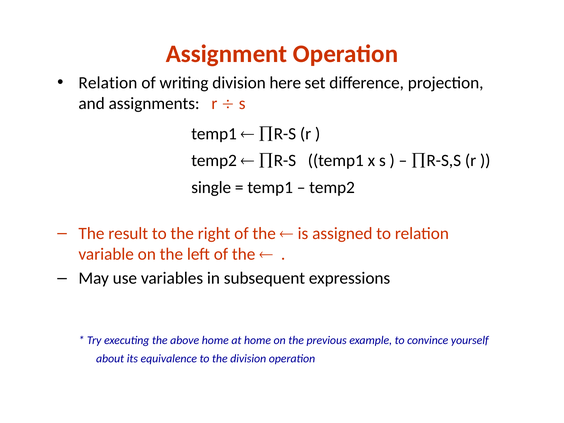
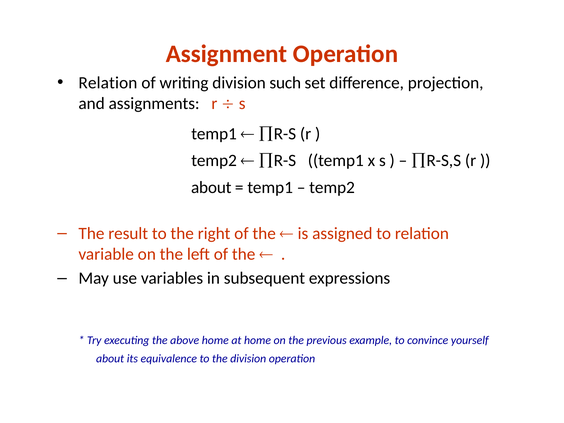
here: here -> such (285, 83)
single: single -> about (211, 187)
